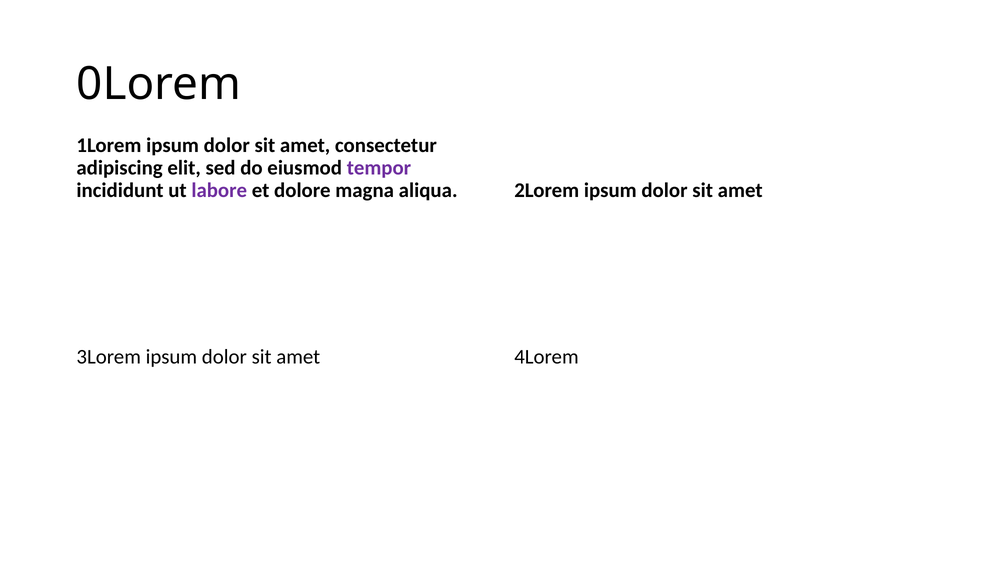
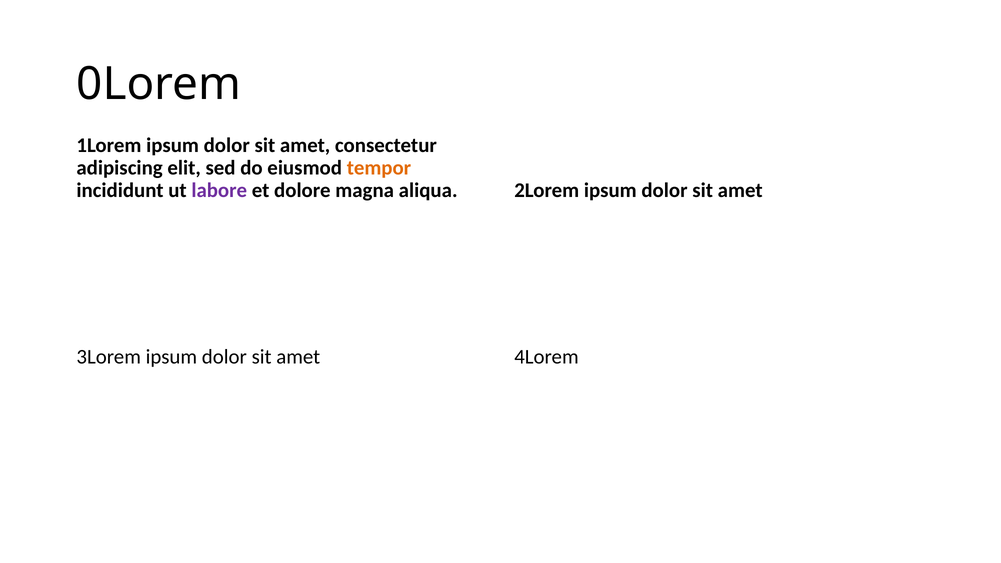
tempor colour: purple -> orange (379, 168)
